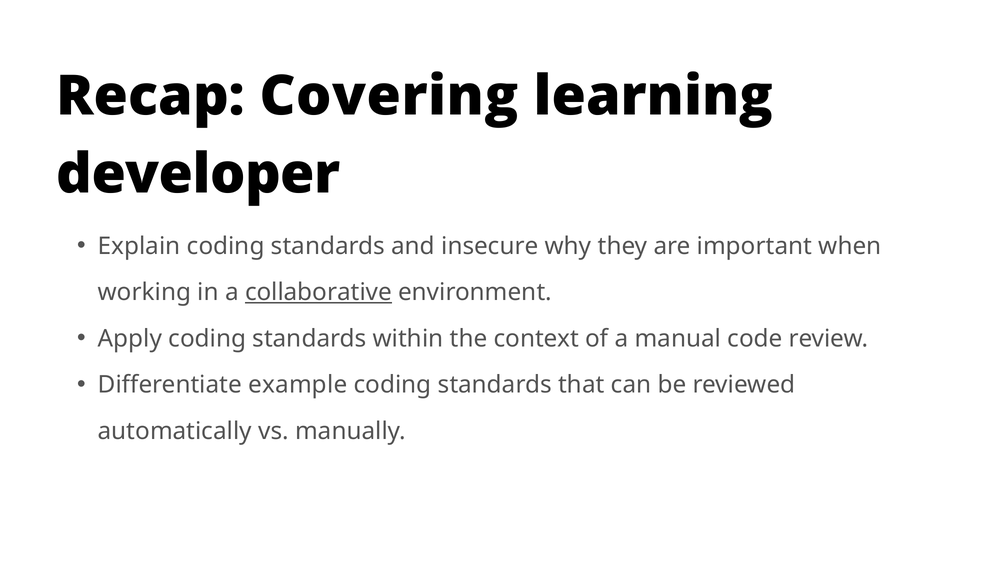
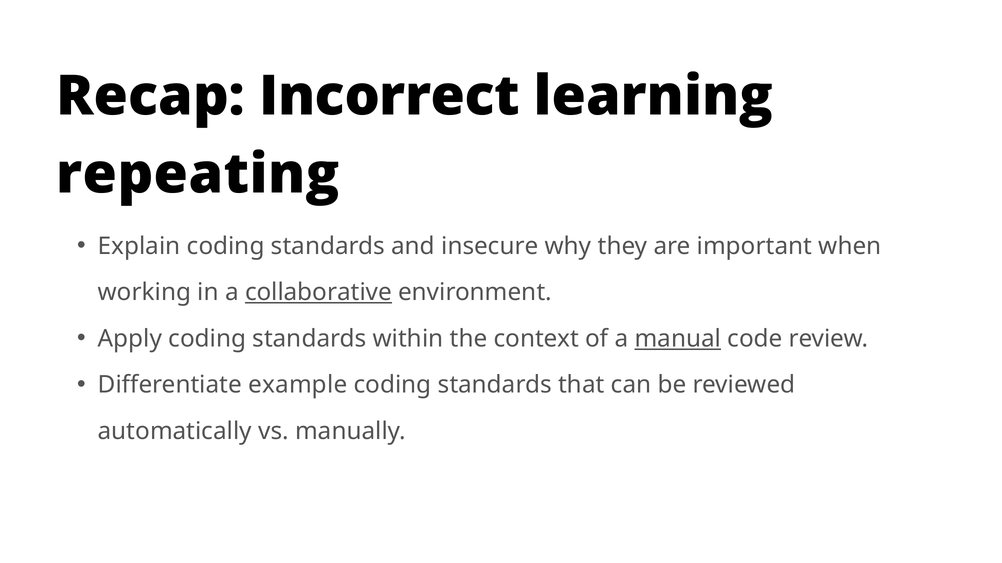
Covering: Covering -> Incorrect (390, 96)
developer: developer -> repeating (198, 174)
manual underline: none -> present (678, 339)
